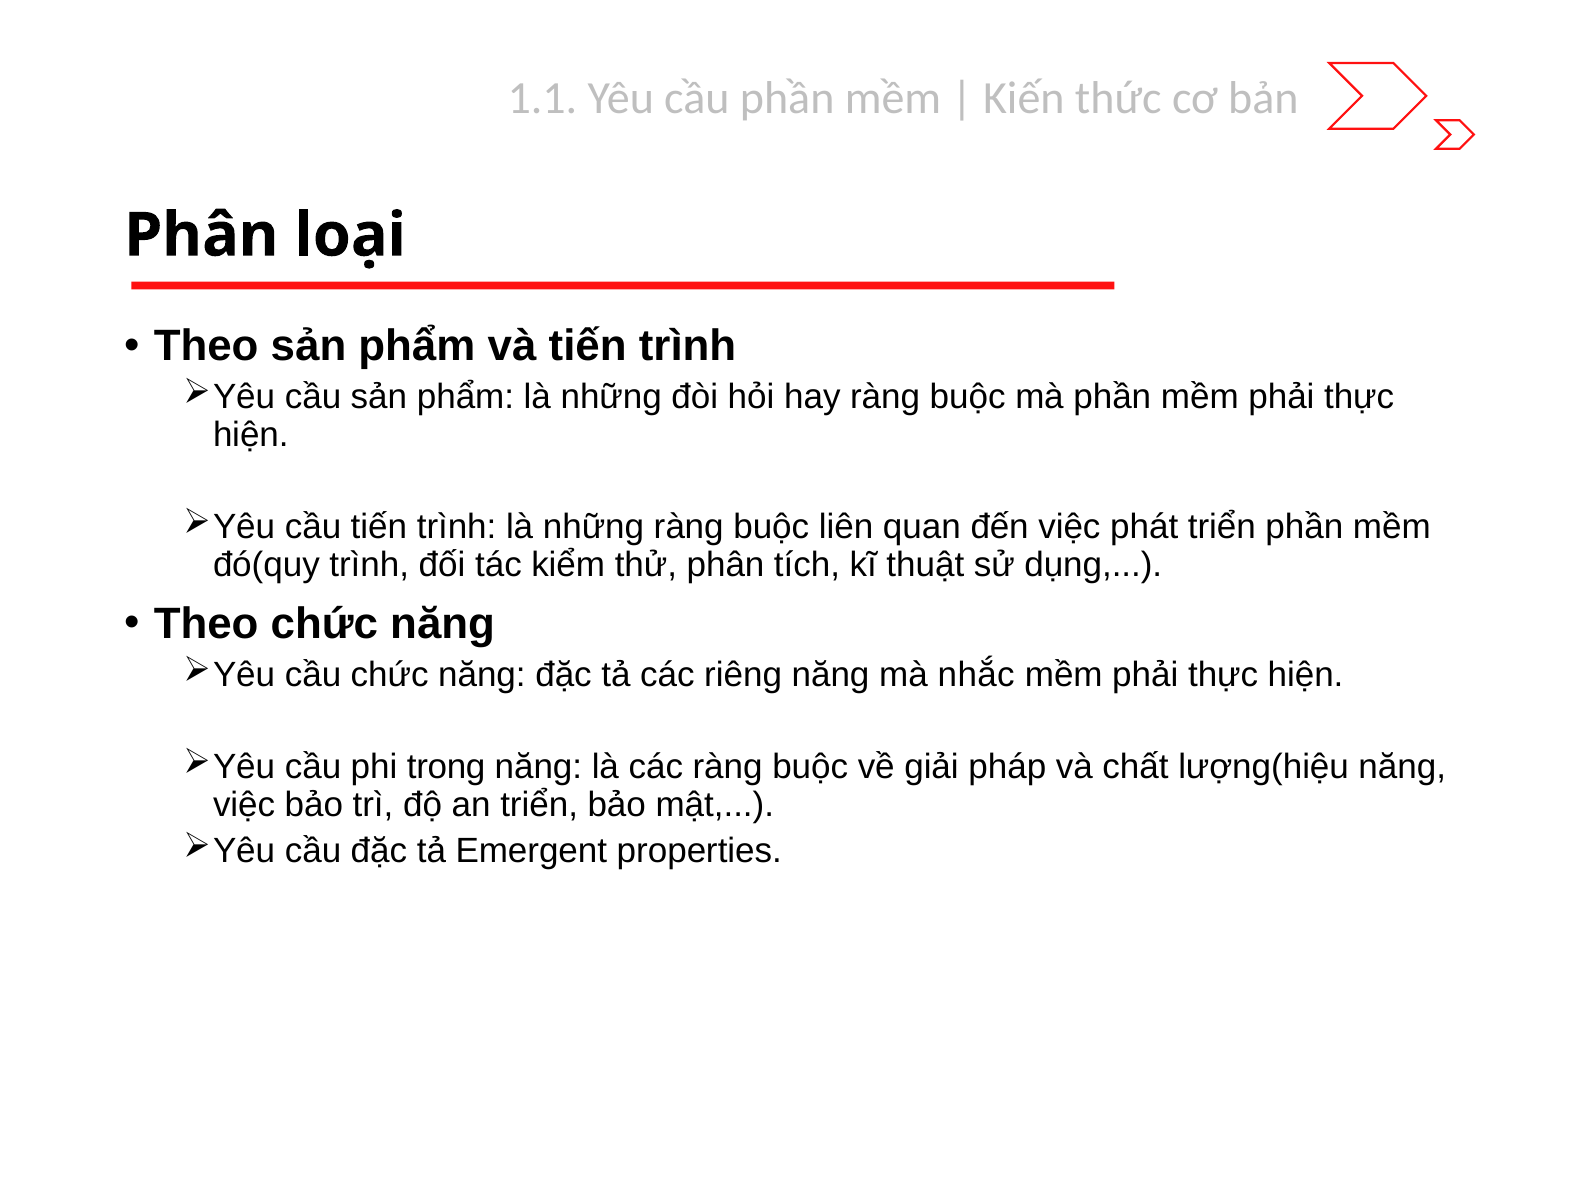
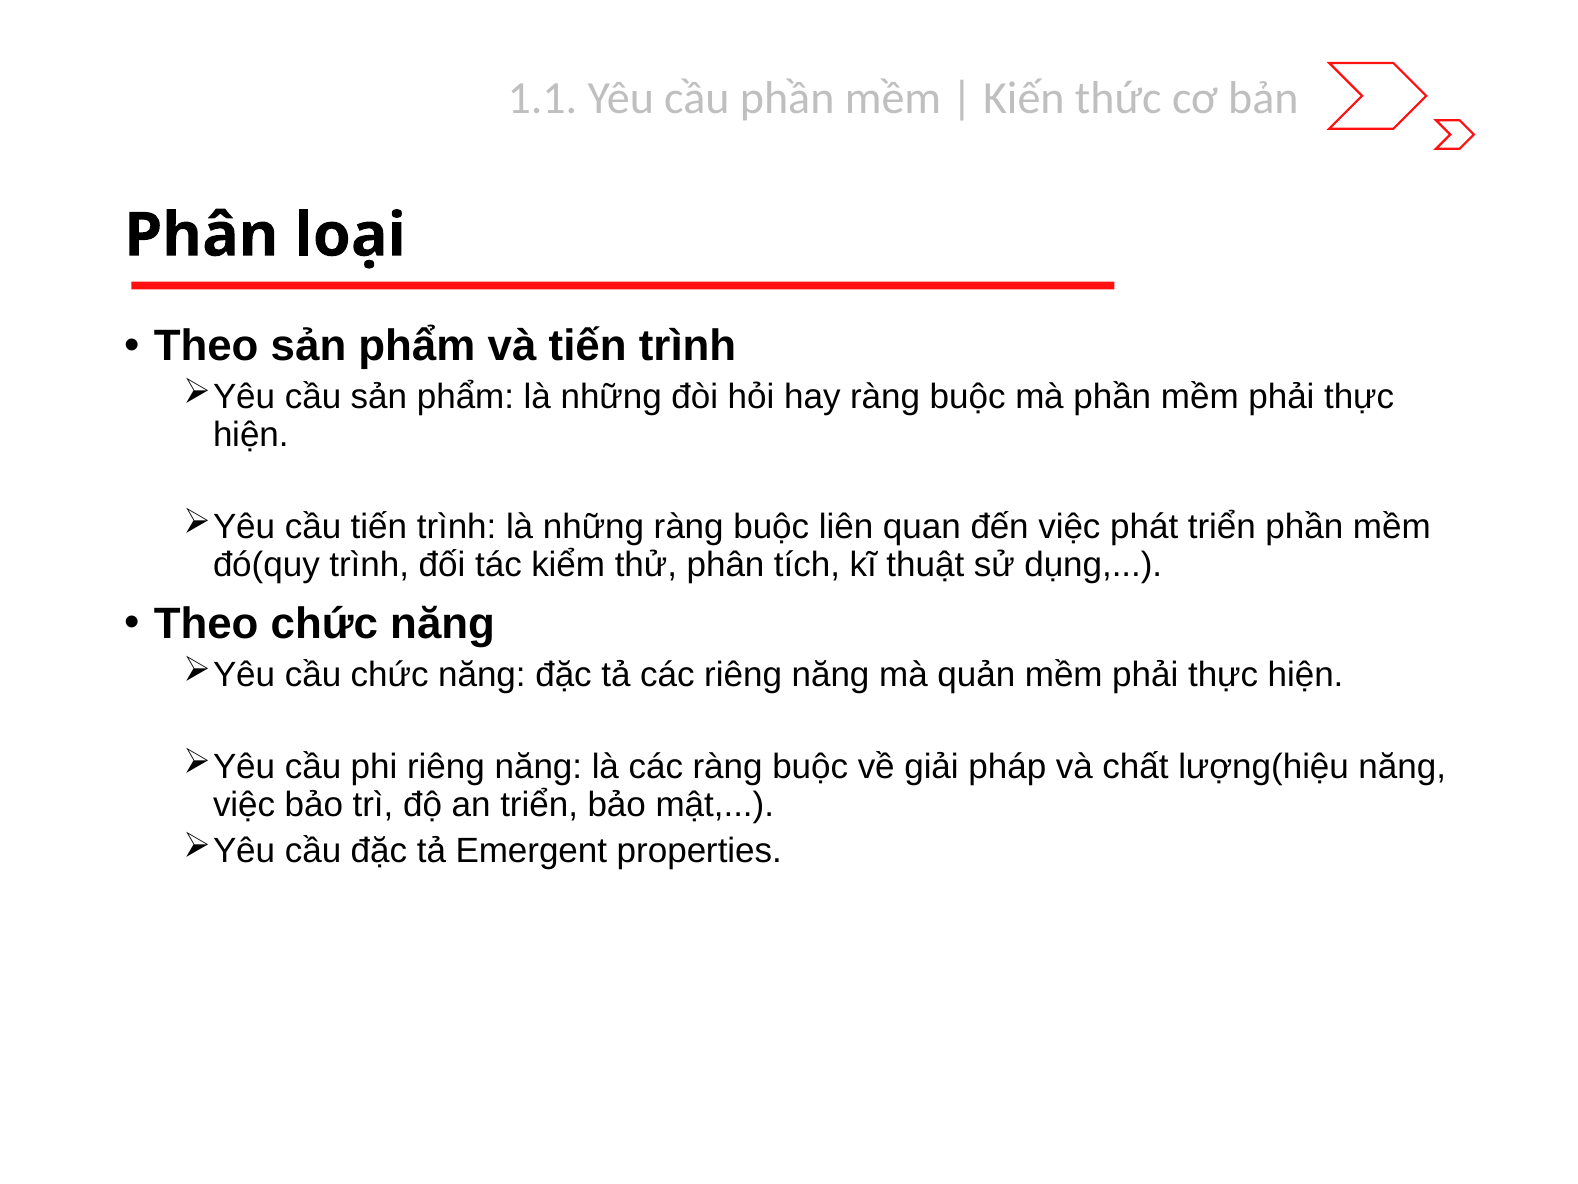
nhắc: nhắc -> quản (976, 675)
phi trong: trong -> riêng (446, 767)
